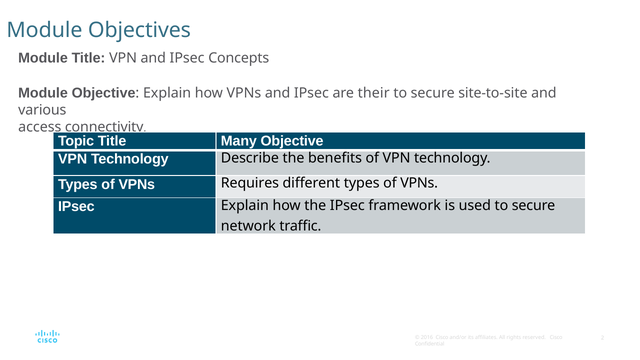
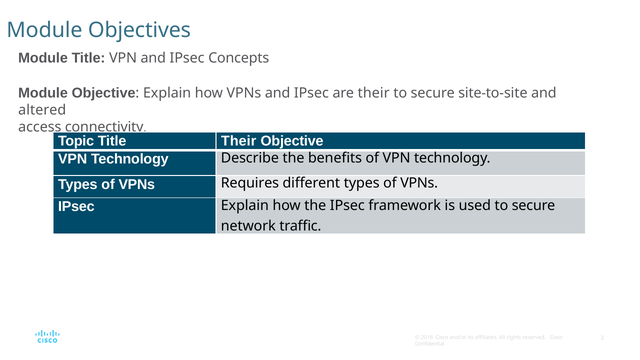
various: various -> altered (42, 110)
Title Many: Many -> Their (239, 141)
